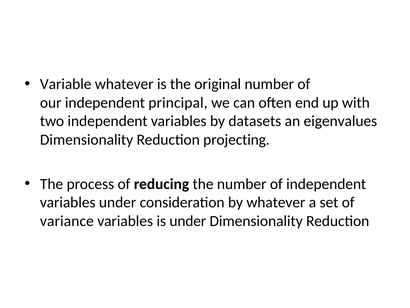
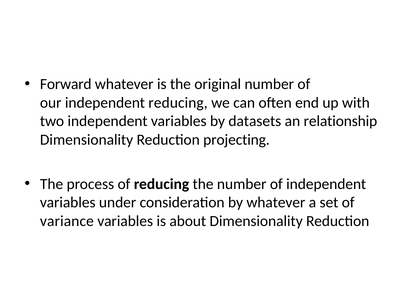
Variable: Variable -> Forward (66, 84)
independent principal: principal -> reducing (178, 103)
eigenvalues: eigenvalues -> relationship (340, 121)
is under: under -> about (188, 221)
